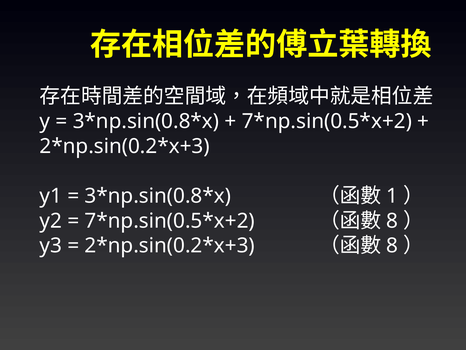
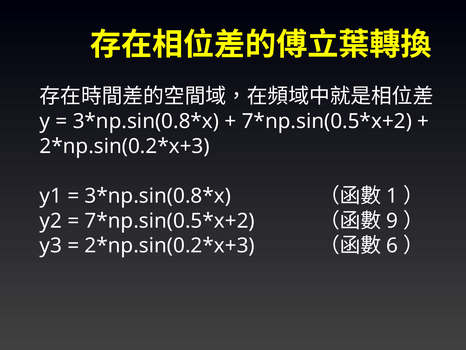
8: 8 -> 9 (392, 221)
8: 8 -> 6 (392, 245)
